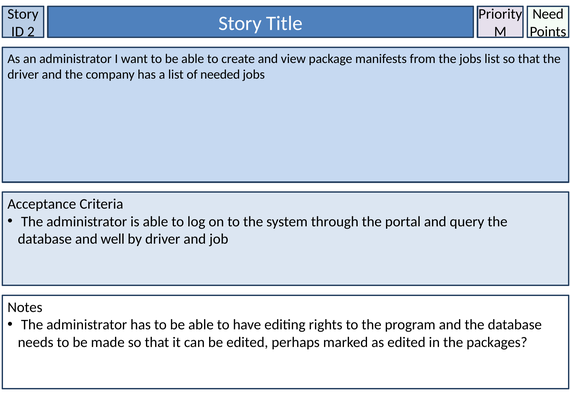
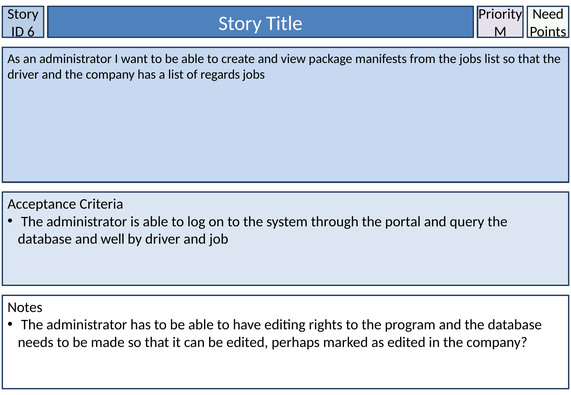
2: 2 -> 6 (31, 32)
needed: needed -> regards (220, 75)
in the packages: packages -> company (497, 343)
